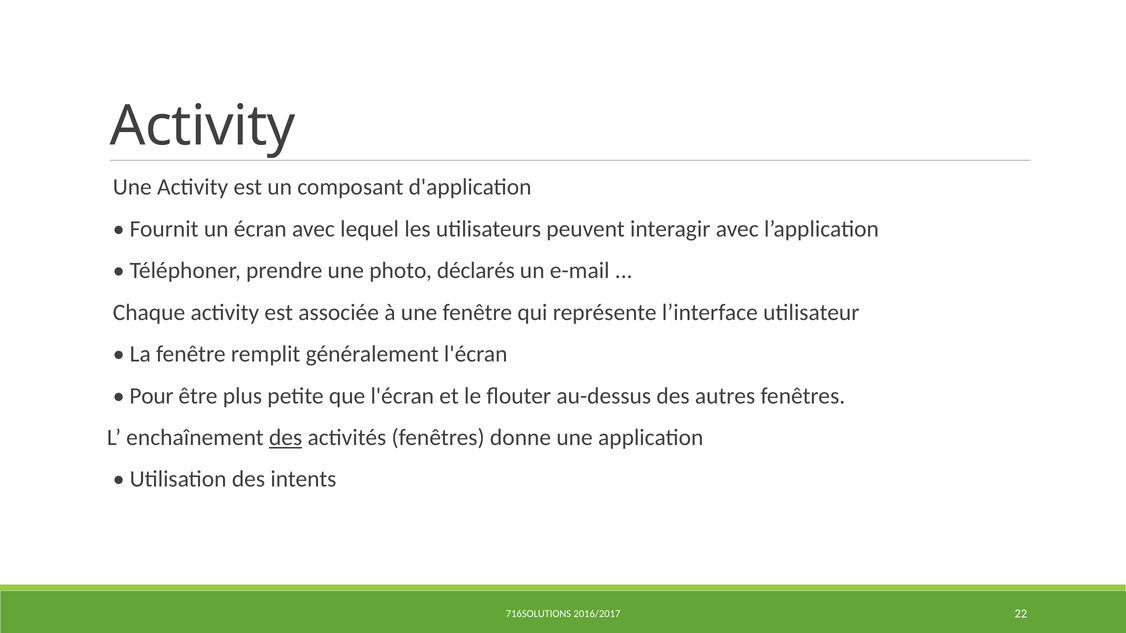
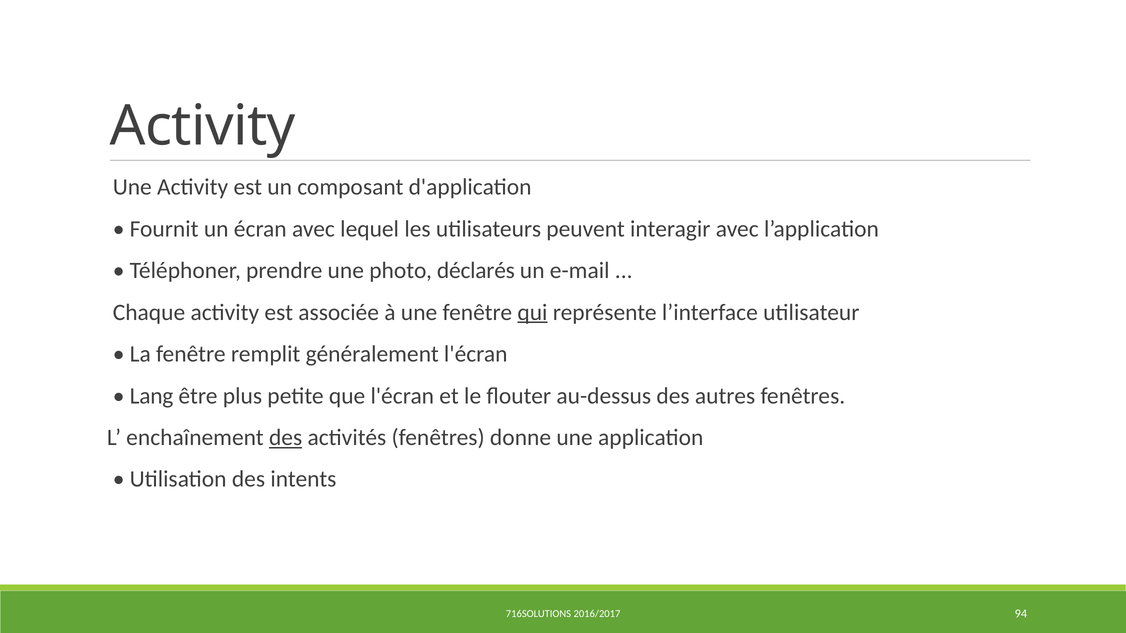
qui underline: none -> present (532, 312)
Pour: Pour -> Lang (152, 396)
22: 22 -> 94 (1021, 614)
